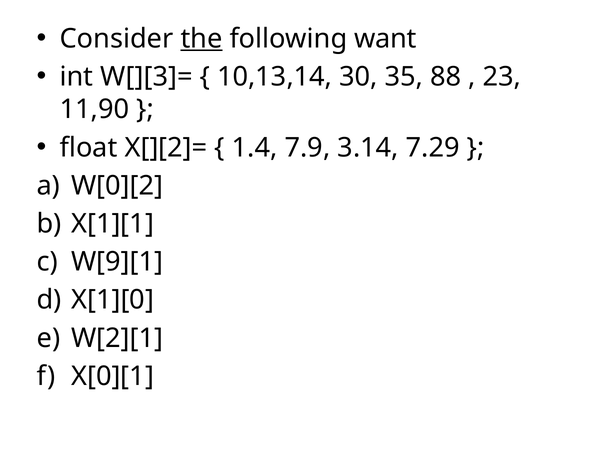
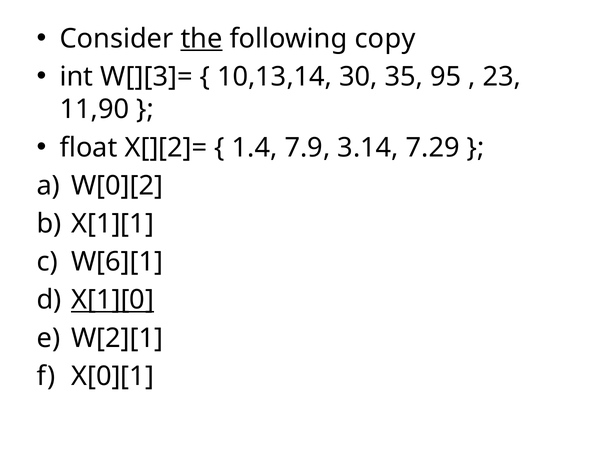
want: want -> copy (385, 39)
88: 88 -> 95 (446, 77)
W[9][1: W[9][1 -> W[6][1 (117, 262)
X[1][0 underline: none -> present (113, 300)
